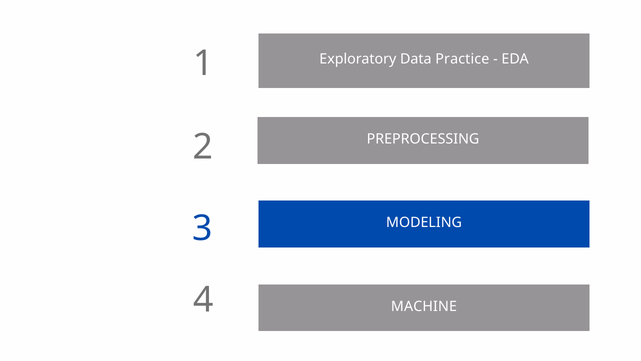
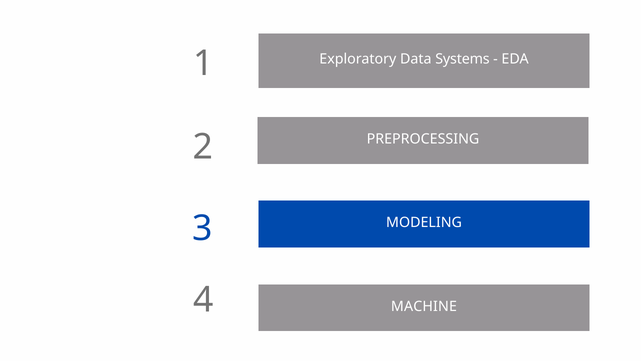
Practice: Practice -> Systems (462, 59)
